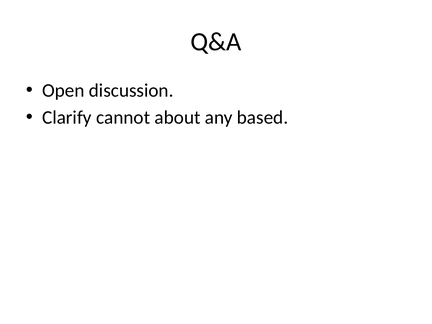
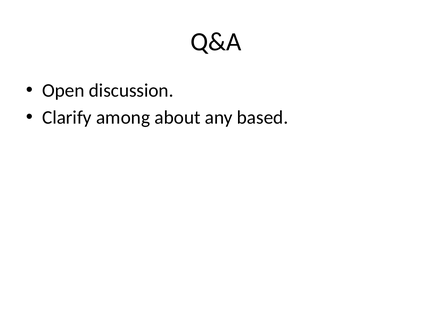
cannot: cannot -> among (123, 118)
